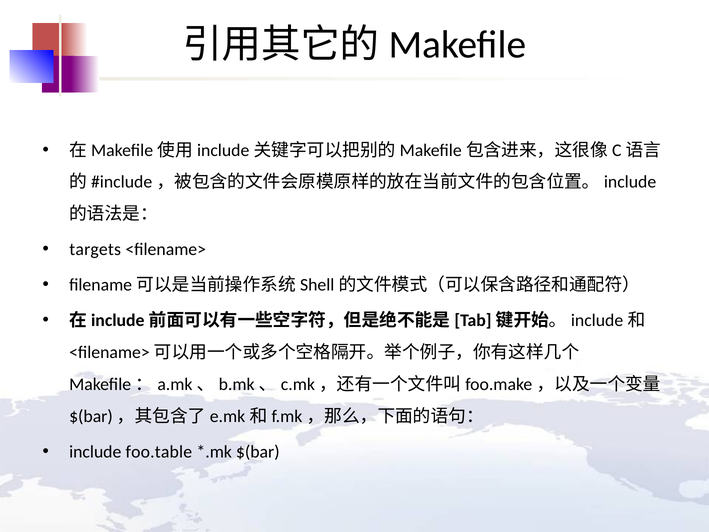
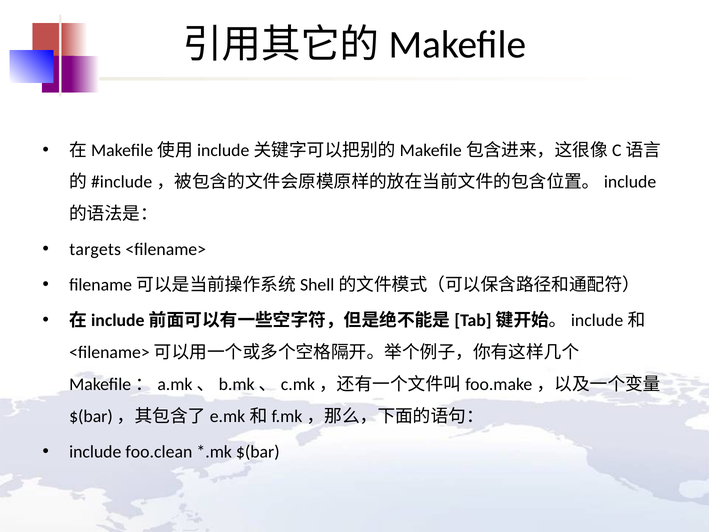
foo.table: foo.table -> foo.clean (159, 451)
